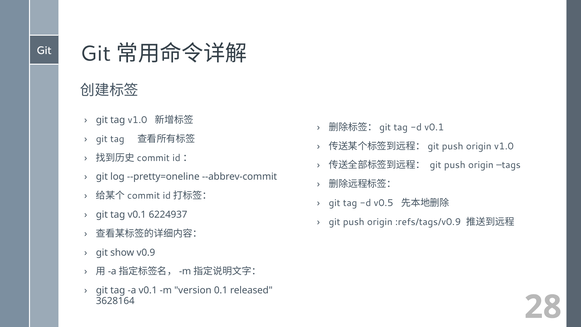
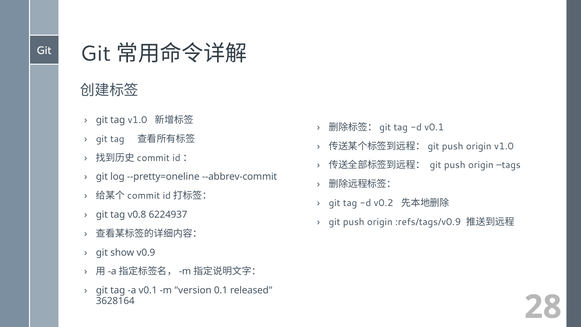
v0.5: v0.5 -> v0.2 (384, 203)
tag v0.1: v0.1 -> v0.8 (137, 215)
